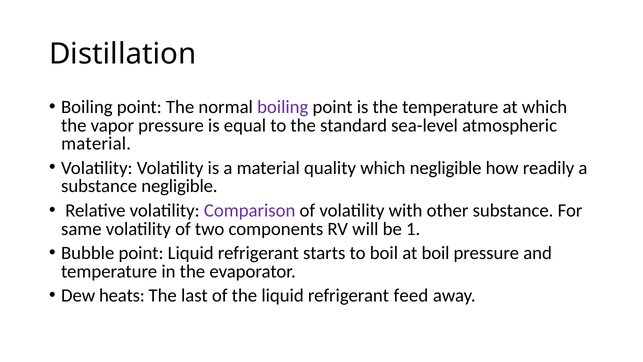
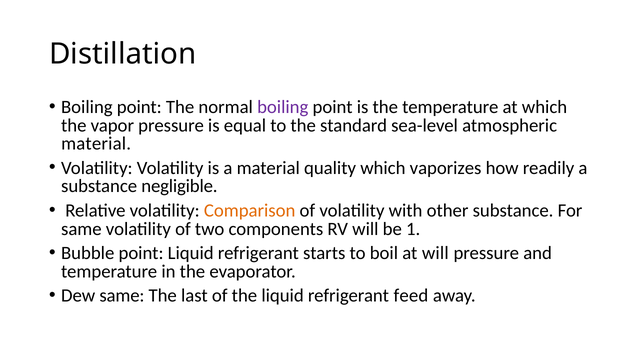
which negligible: negligible -> vaporizes (446, 168)
Comparison colour: purple -> orange (250, 210)
at boil: boil -> will (435, 253)
Dew heats: heats -> same (122, 295)
